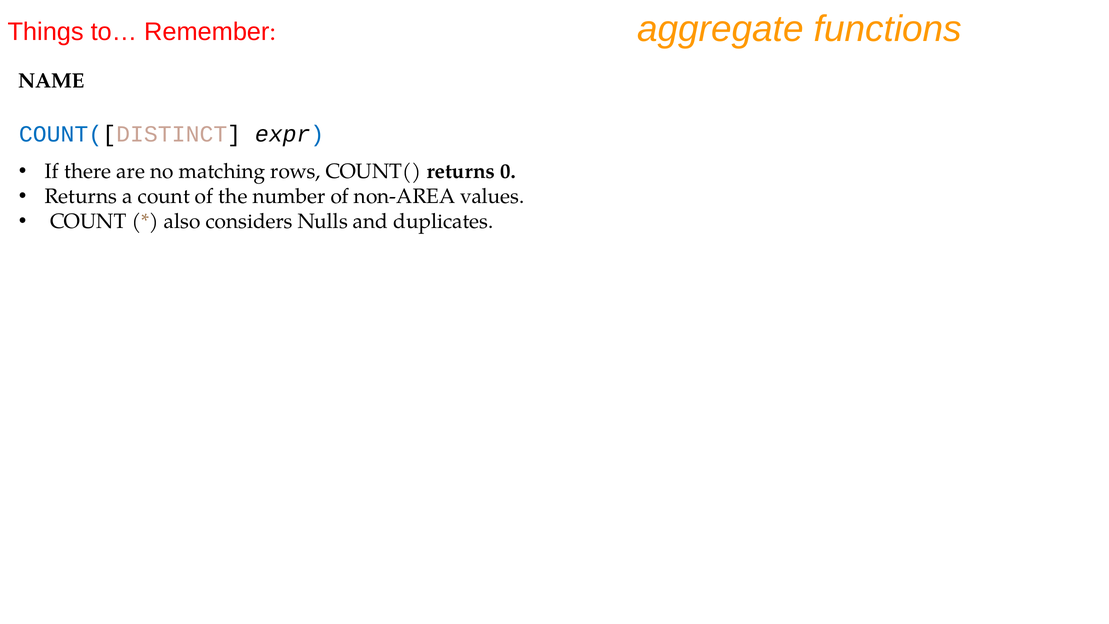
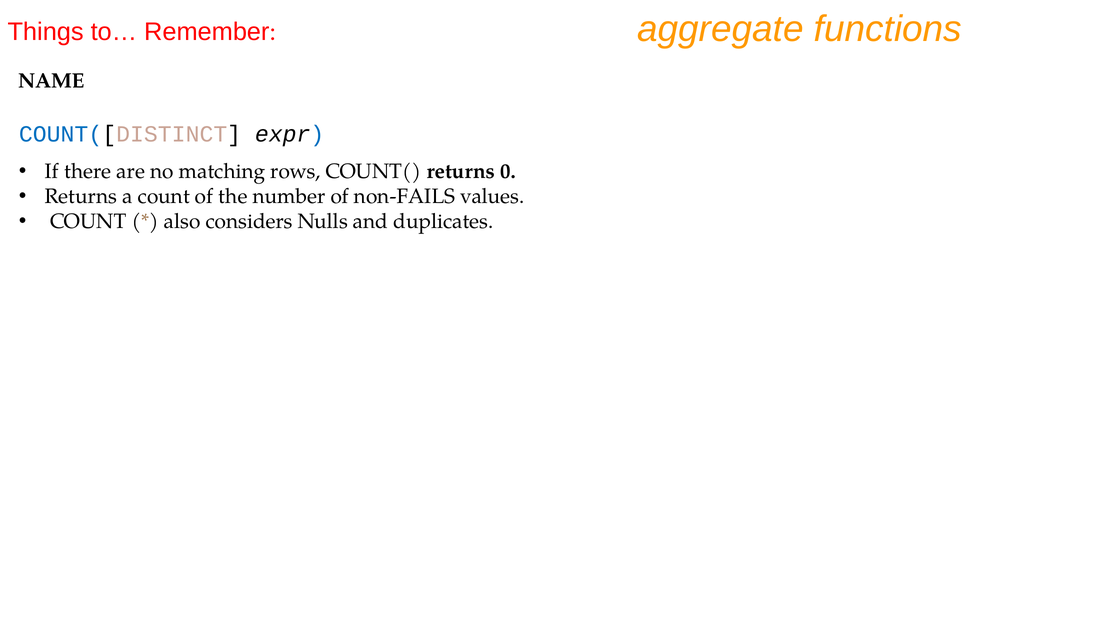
non-AREA: non-AREA -> non-FAILS (405, 196)
